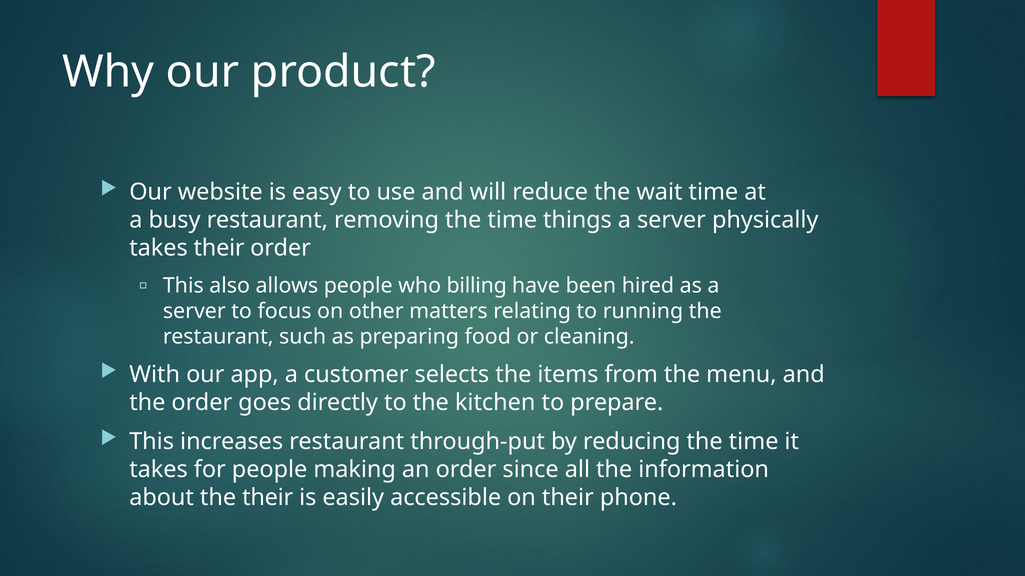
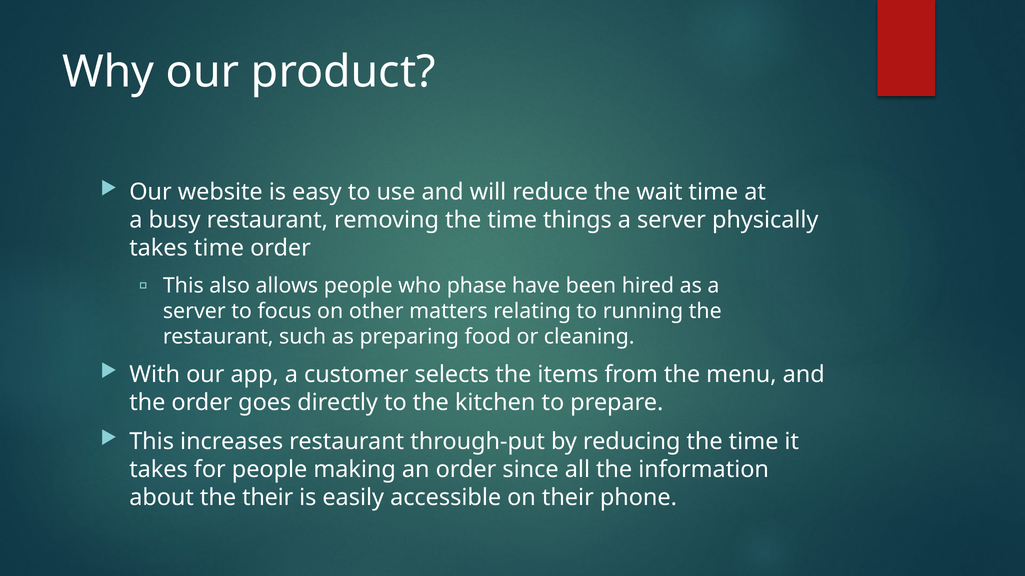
takes their: their -> time (219, 248)
billing: billing -> phase (477, 286)
